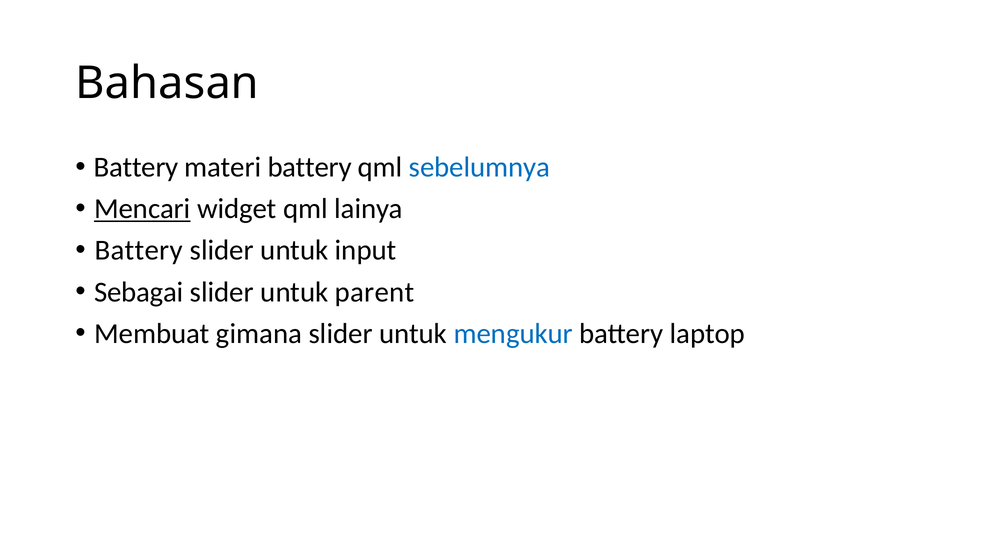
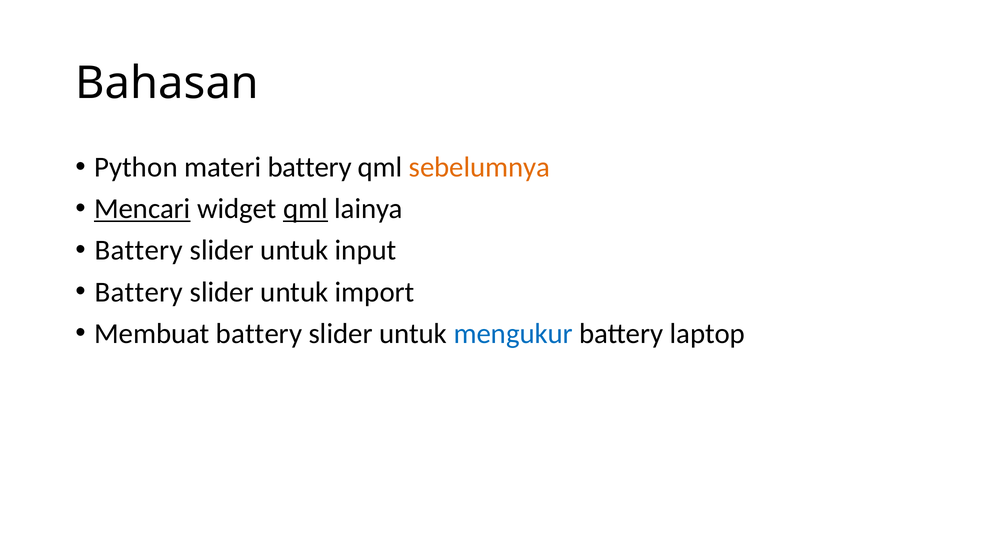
Battery: Battery -> Python (136, 167)
sebelumnya colour: blue -> orange (479, 167)
qml underline: none -> present (305, 209)
Sebagai: Sebagai -> Battery (139, 292)
parent: parent -> import (375, 292)
Membuat gimana: gimana -> battery (259, 333)
